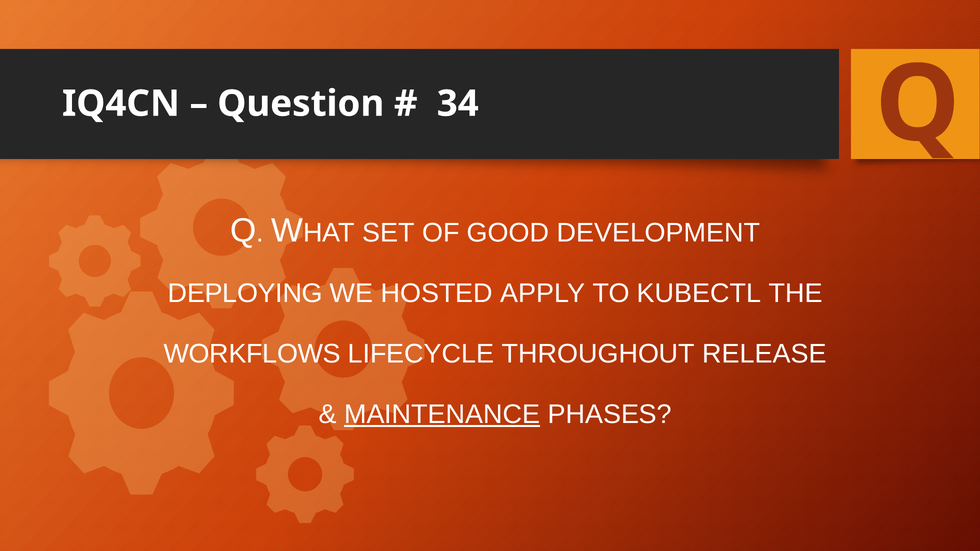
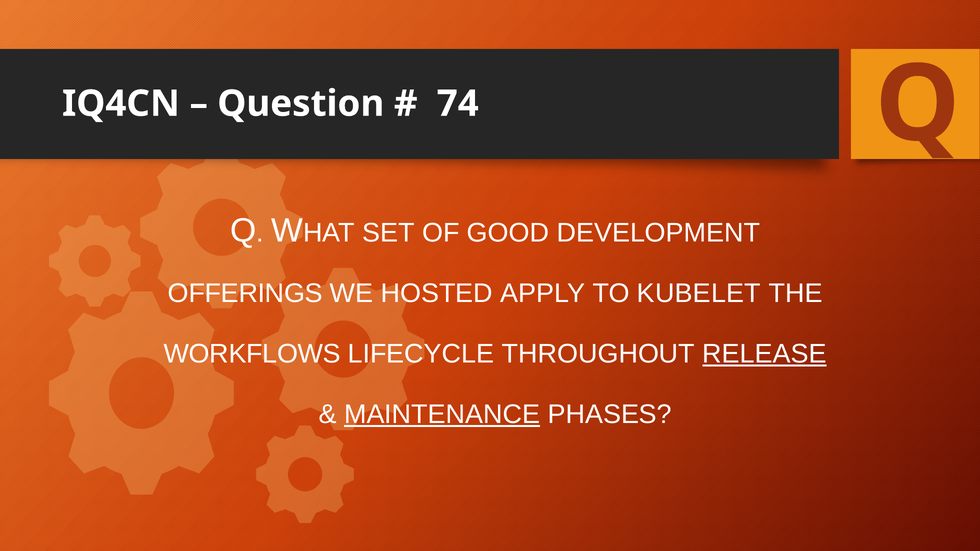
34: 34 -> 74 (458, 104)
DEPLOYING: DEPLOYING -> OFFERINGS (245, 293)
KUBECTL: KUBECTL -> KUBELET (699, 293)
RELEASE underline: none -> present (765, 354)
